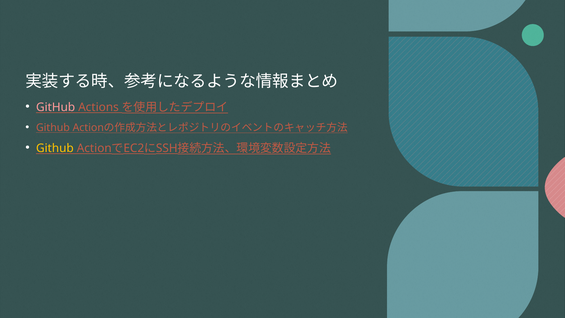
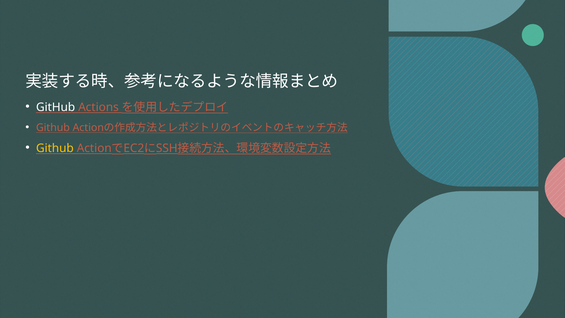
GitHub colour: pink -> white (56, 107)
